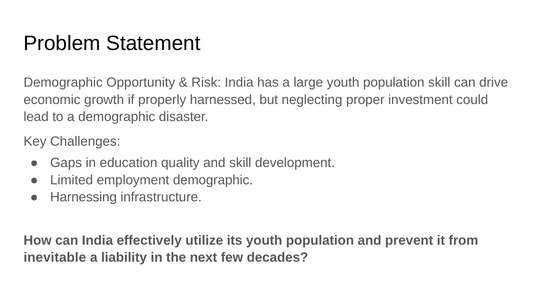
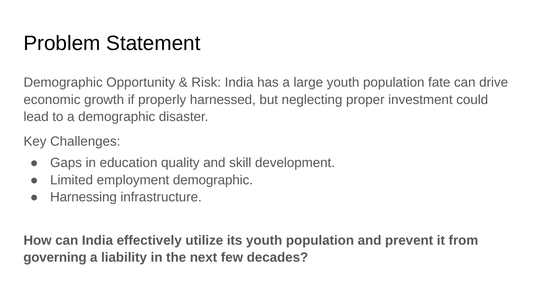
population skill: skill -> fate (439, 82)
inevitable: inevitable -> governing (55, 257)
